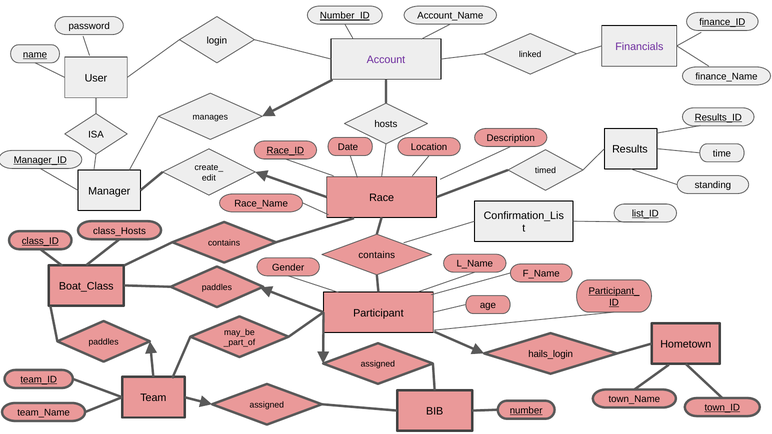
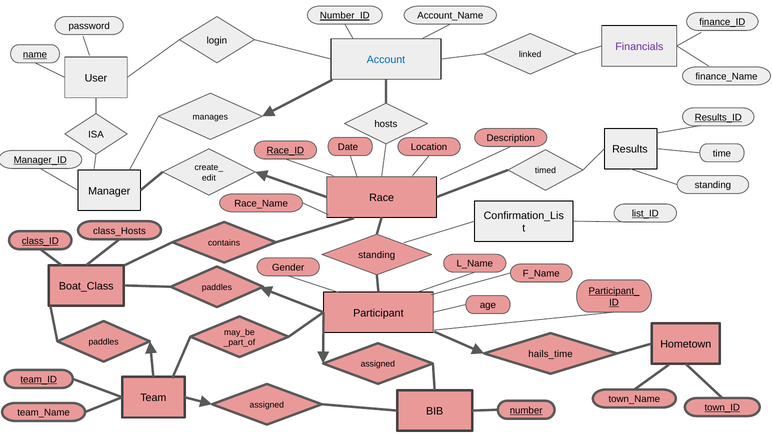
Account colour: purple -> blue (386, 60)
contains: contains -> standing (377, 255)
hails_login: hails_login -> hails_time (551, 354)
